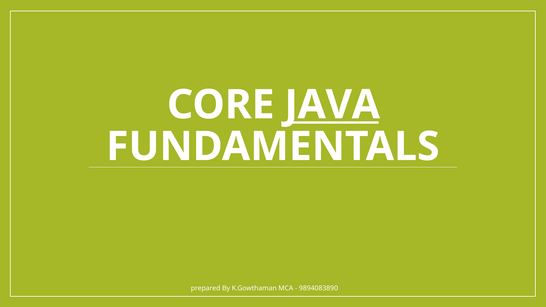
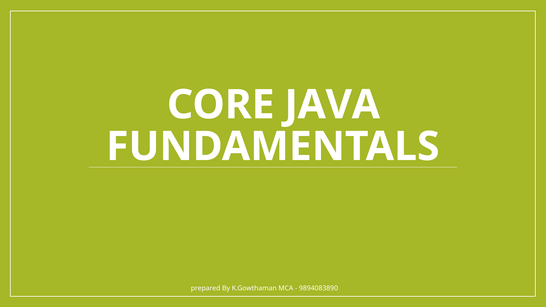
JAVA underline: present -> none (332, 105)
